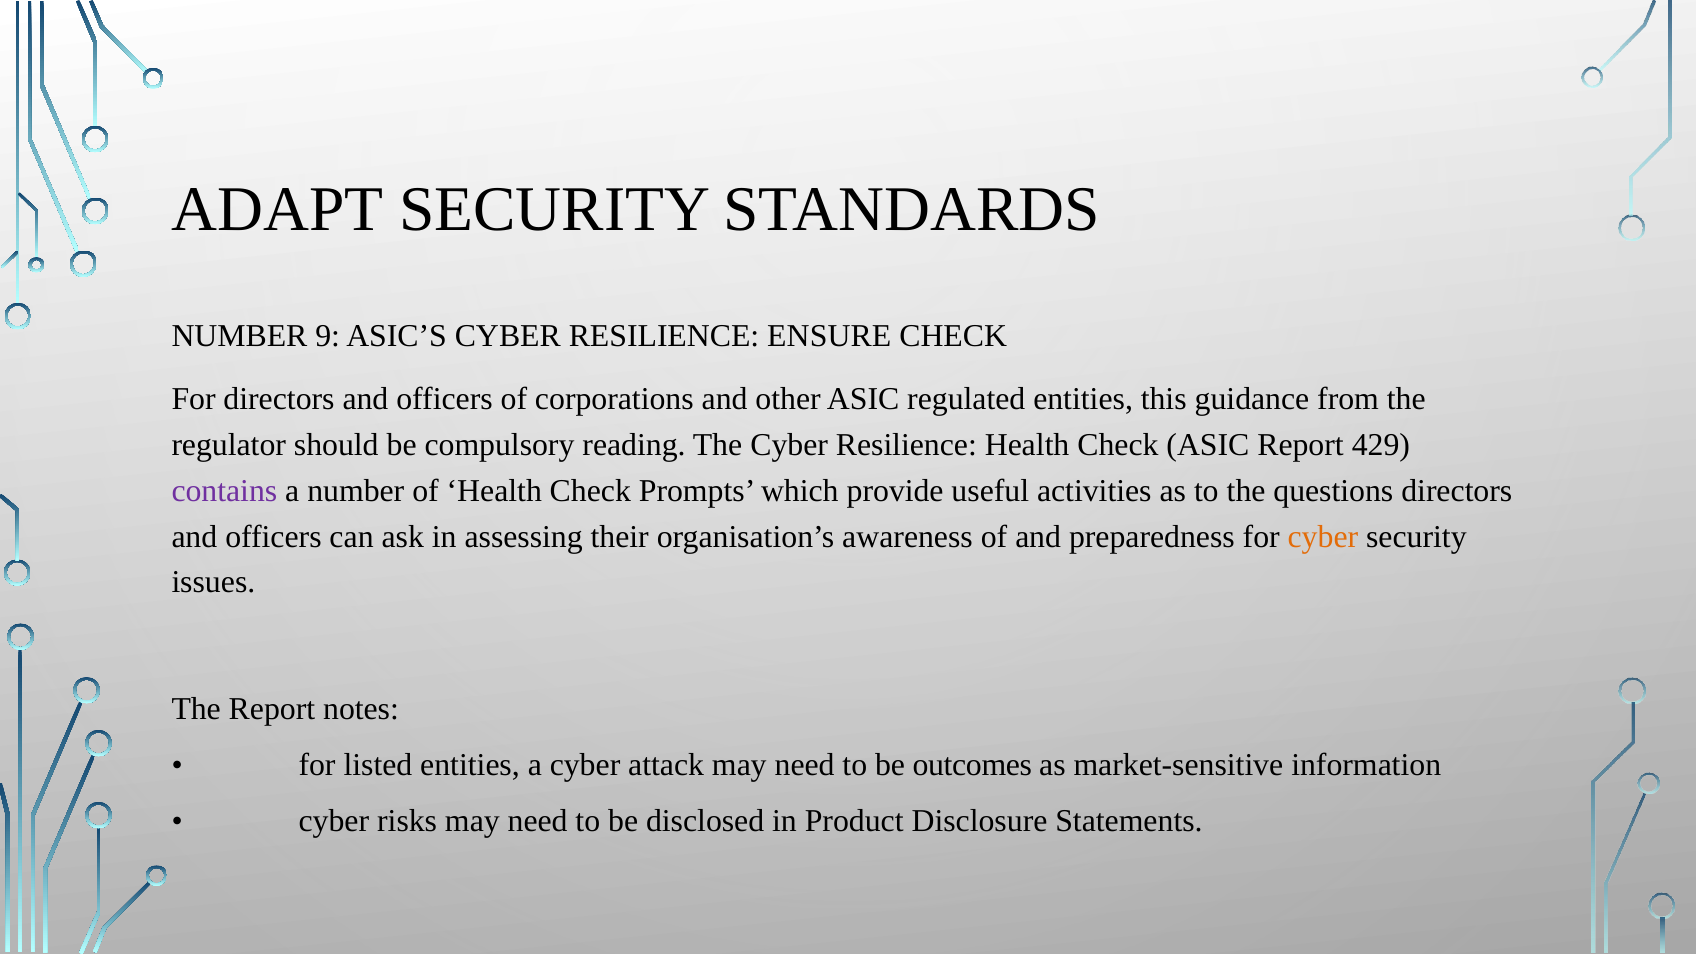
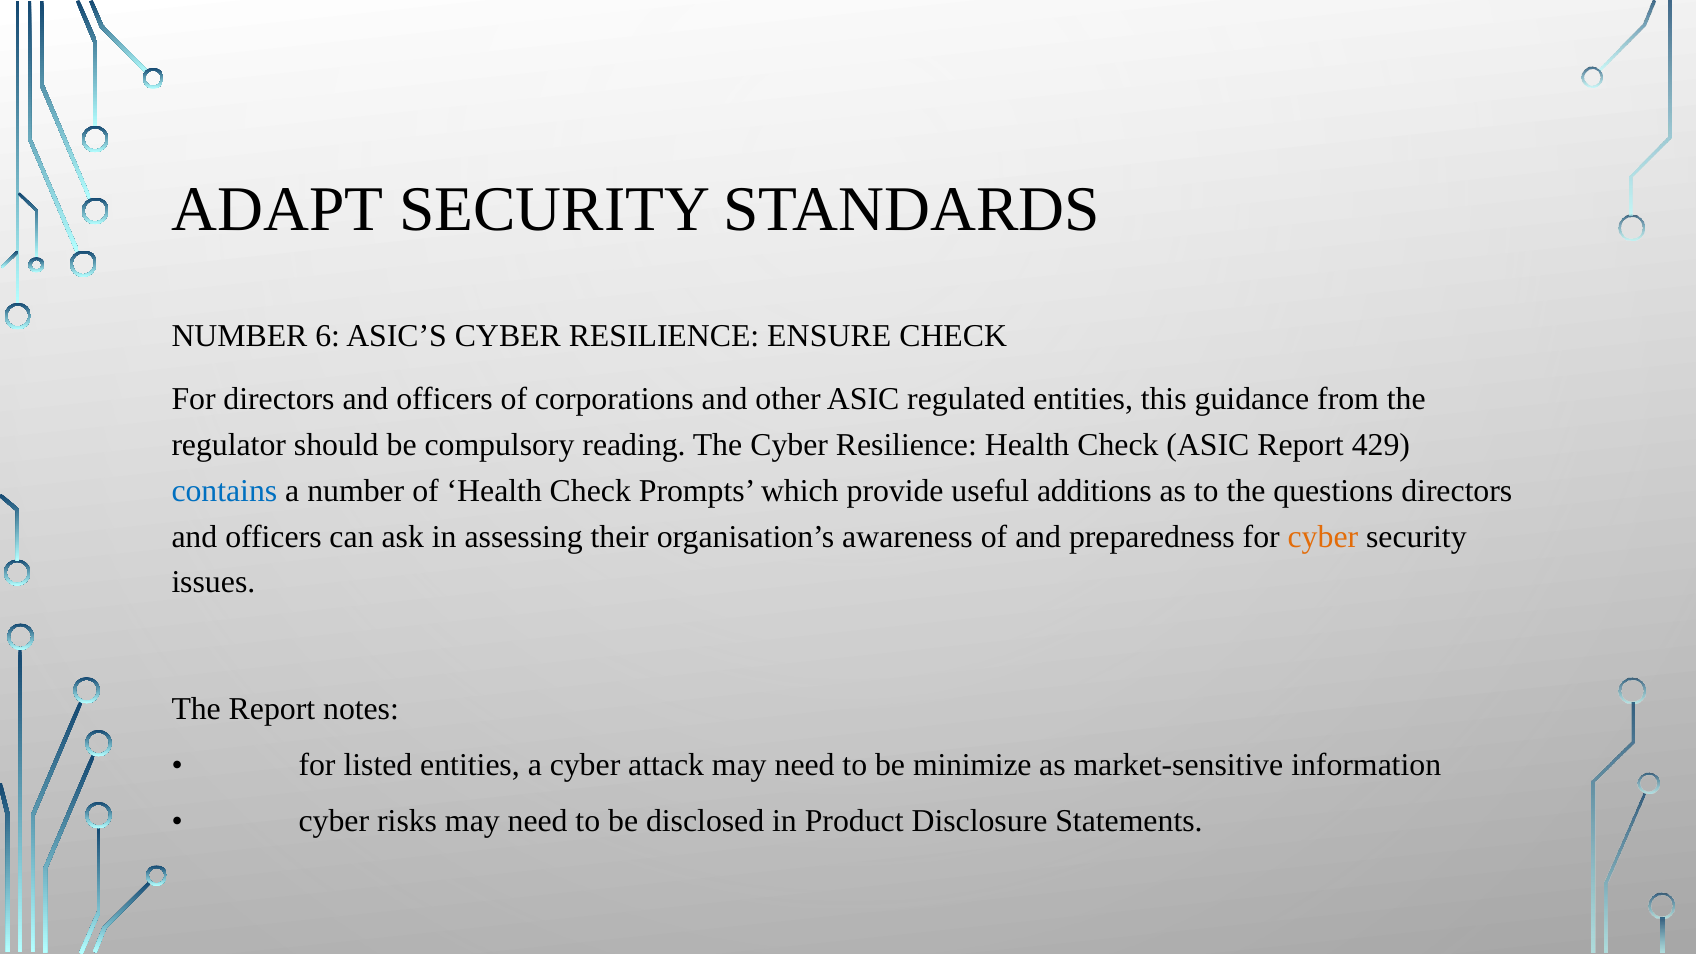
9: 9 -> 6 (328, 336)
contains colour: purple -> blue (224, 491)
activities: activities -> additions (1094, 491)
outcomes: outcomes -> minimize (972, 765)
